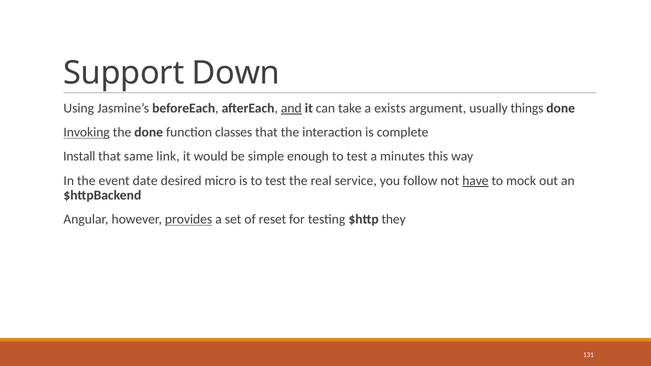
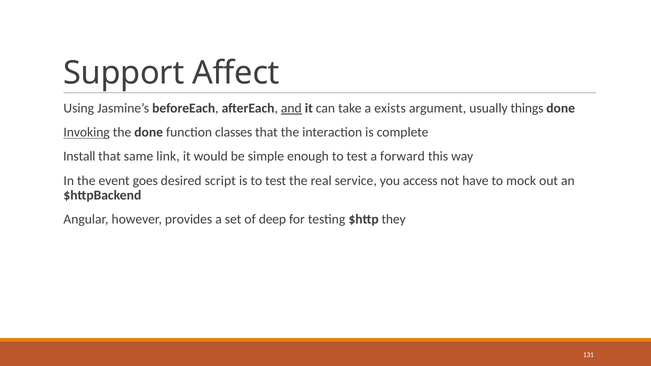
Down: Down -> Affect (236, 73)
minutes: minutes -> forward (402, 157)
date: date -> goes (145, 181)
micro: micro -> script (220, 181)
follow: follow -> access (420, 181)
have underline: present -> none (475, 181)
provides underline: present -> none (189, 220)
reset: reset -> deep (272, 220)
